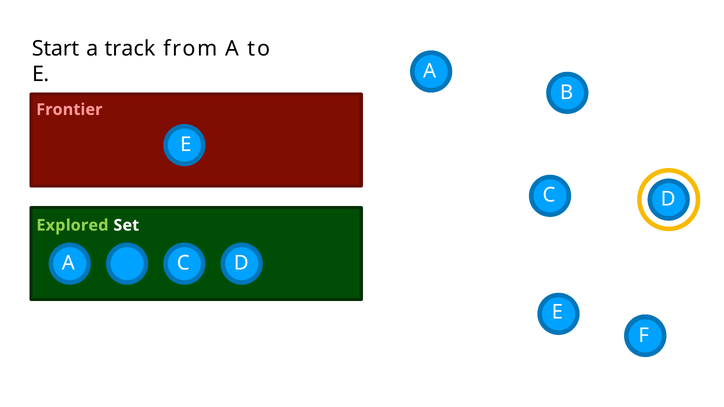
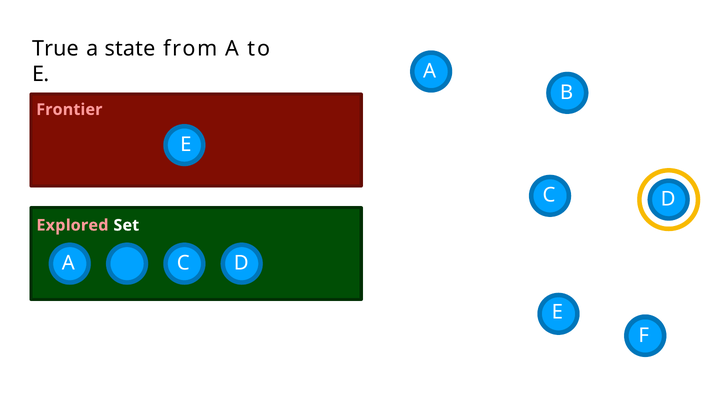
Start: Start -> True (55, 48)
track: track -> state (130, 48)
Explored colour: light green -> pink (72, 225)
